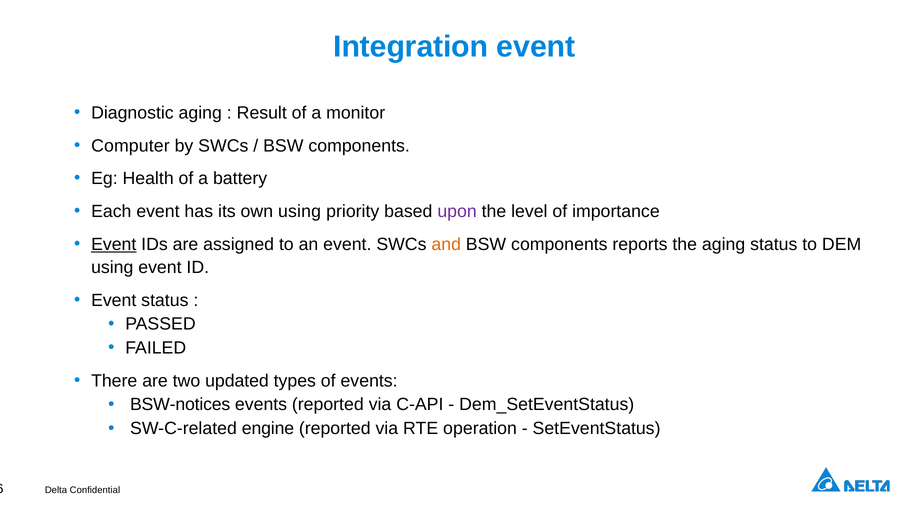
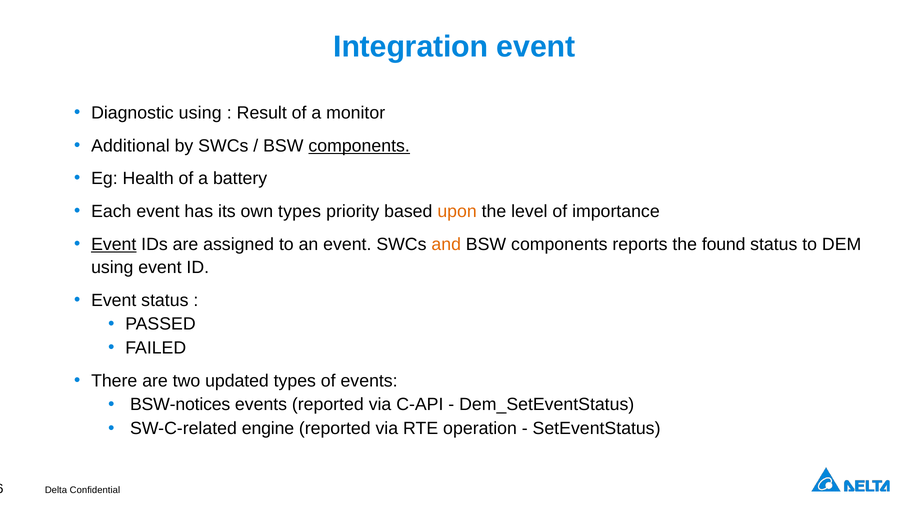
Diagnostic aging: aging -> using (200, 113)
Computer: Computer -> Additional (130, 146)
components underline: none -> present (359, 146)
own using: using -> types (300, 212)
upon colour: purple -> orange (457, 212)
the aging: aging -> found (724, 244)
